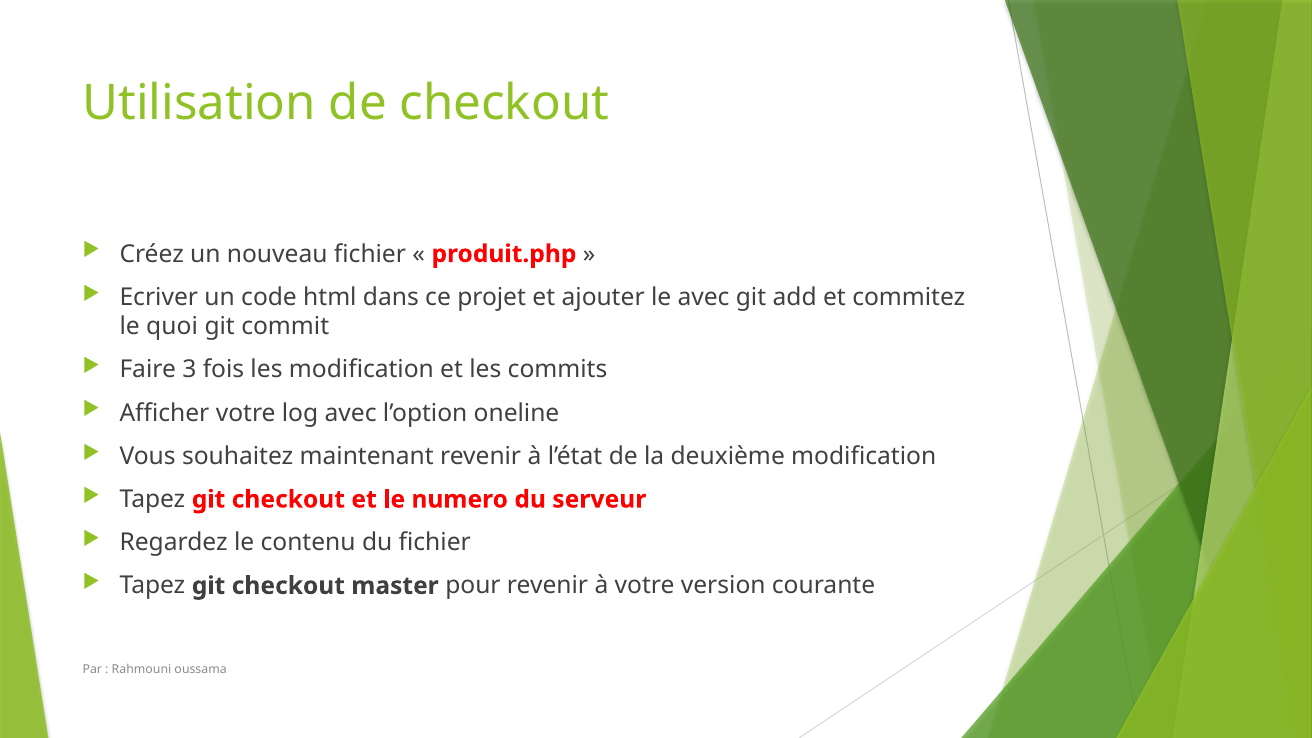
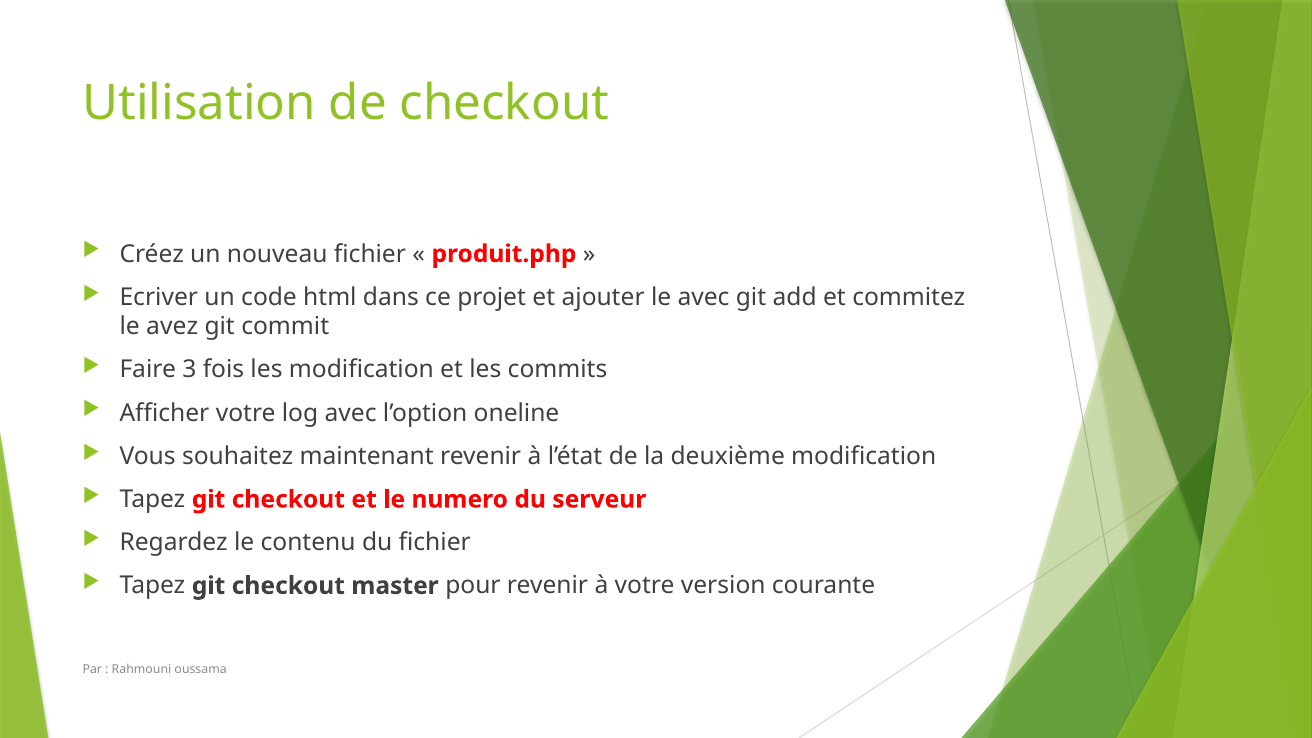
quoi: quoi -> avez (172, 327)
